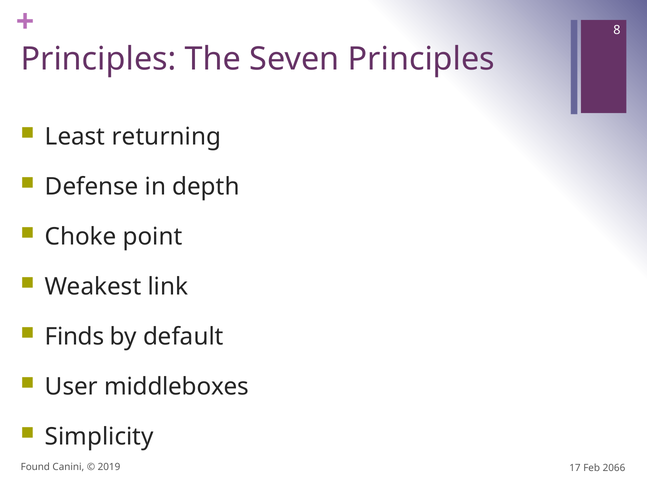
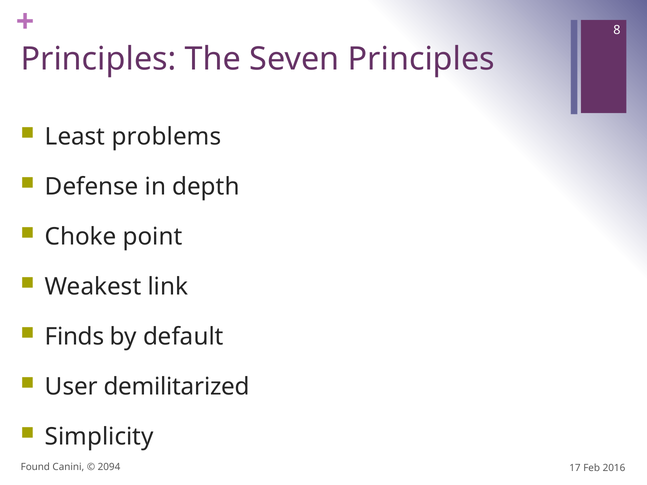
returning: returning -> problems (166, 137)
middleboxes: middleboxes -> demilitarized (177, 387)
2019: 2019 -> 2094 (109, 467)
2066: 2066 -> 2016 (614, 468)
